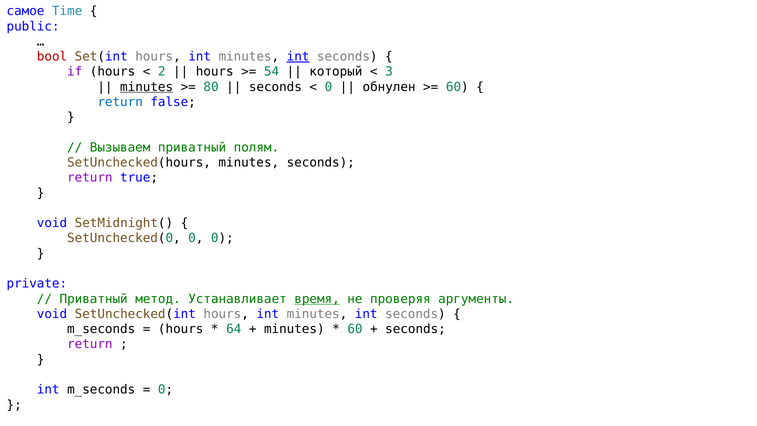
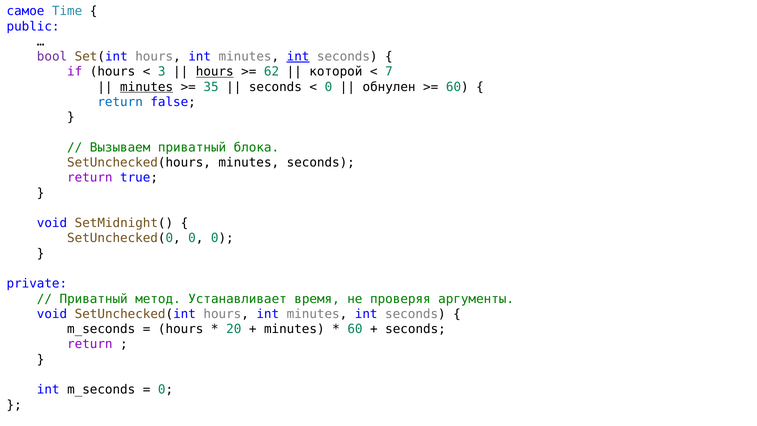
bool colour: red -> purple (52, 57)
2: 2 -> 3 (162, 72)
hours underline: none -> present (215, 72)
54: 54 -> 62 (272, 72)
который: который -> которой (336, 72)
3: 3 -> 7 (389, 72)
80: 80 -> 35 (211, 87)
полям: полям -> блока (256, 147)
время underline: present -> none (317, 299)
64: 64 -> 20 (234, 329)
